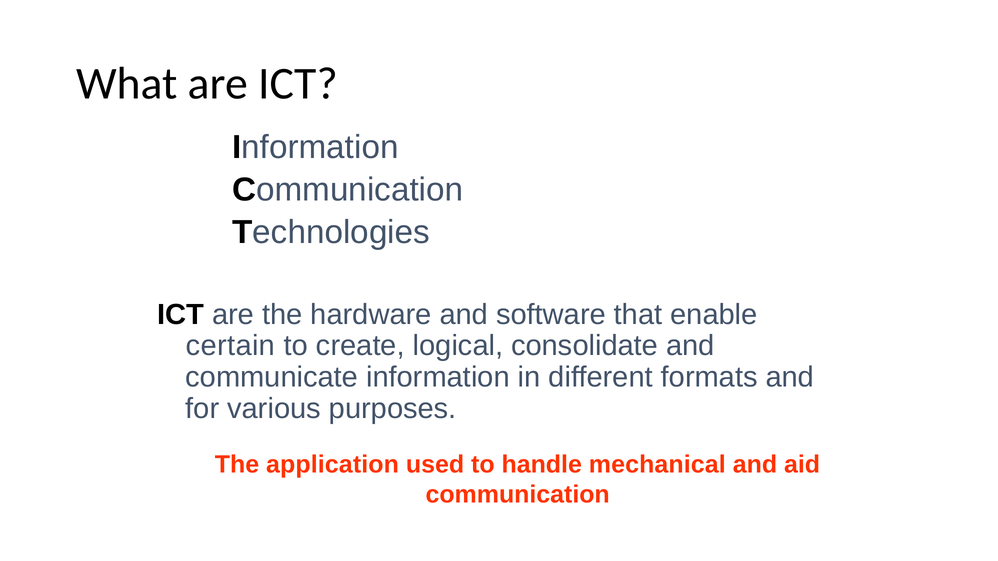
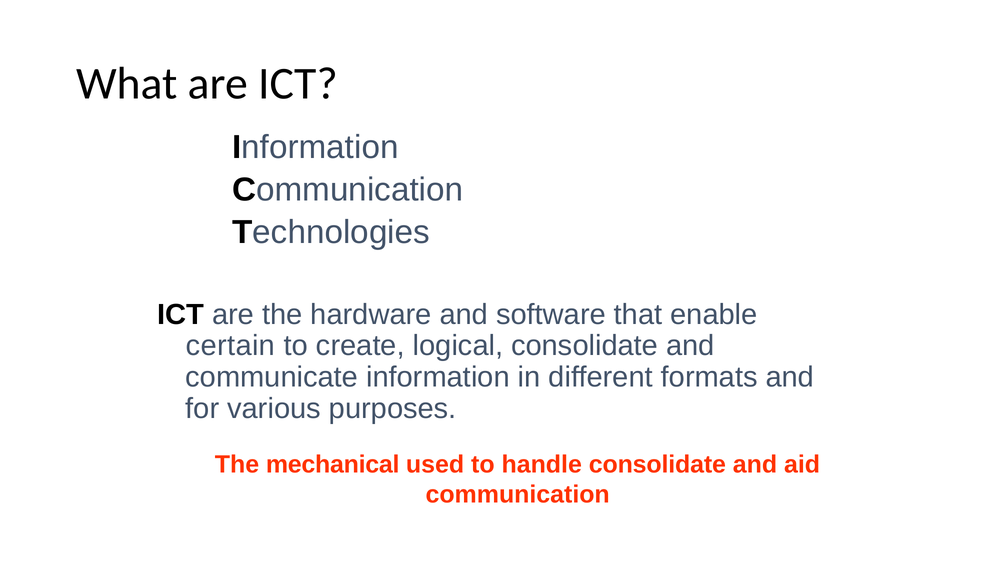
application: application -> mechanical (333, 465)
handle mechanical: mechanical -> consolidate (657, 465)
